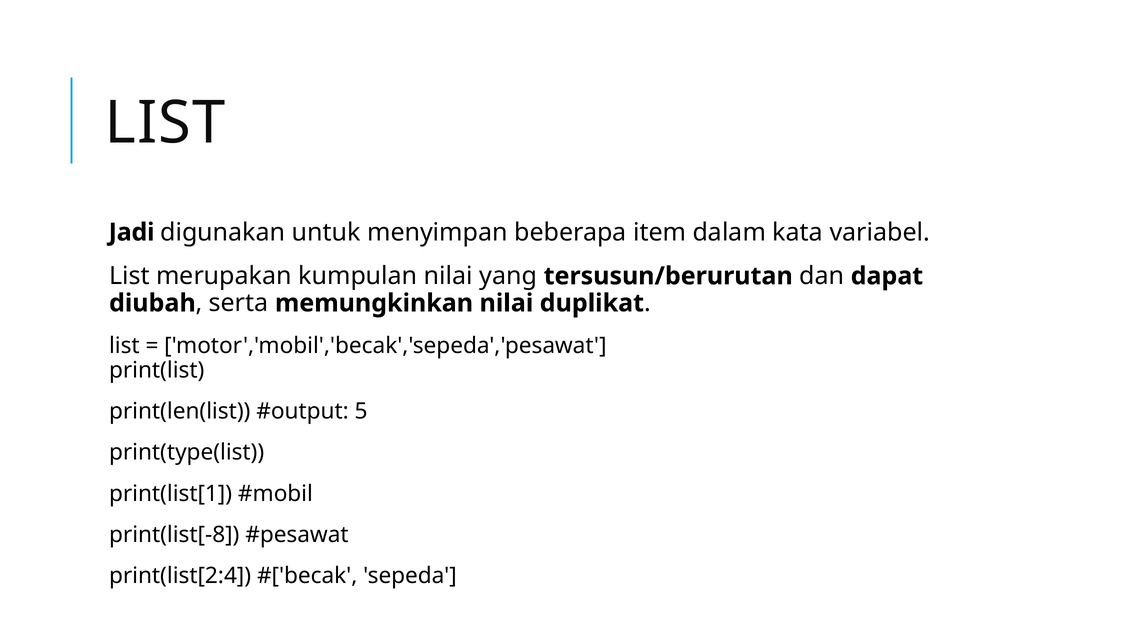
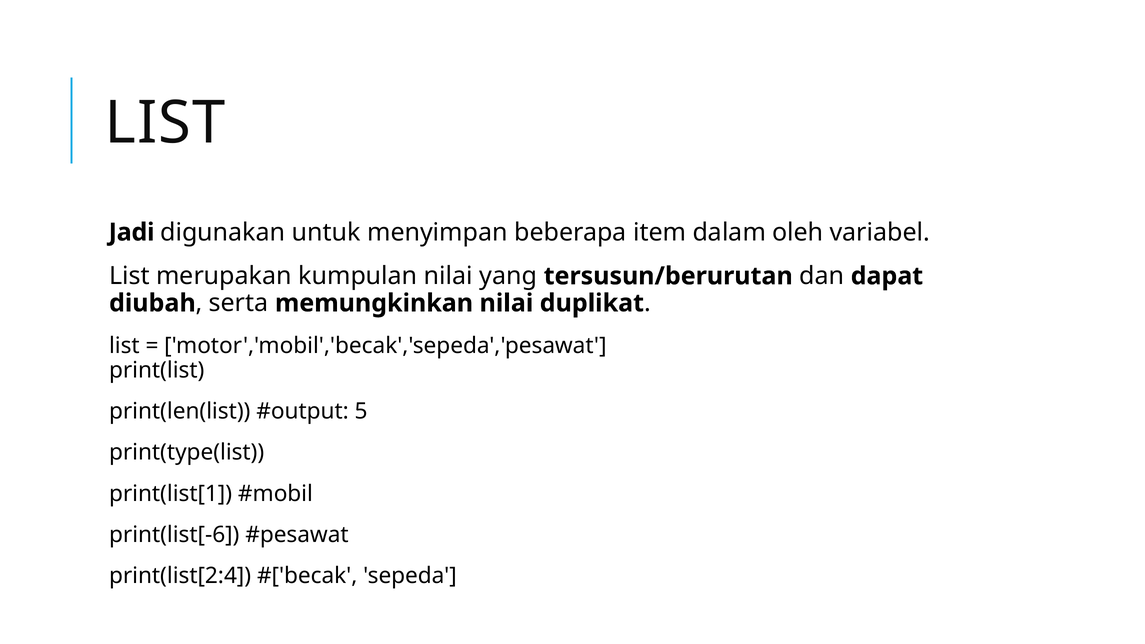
kata: kata -> oleh (798, 232)
print(list[-8: print(list[-8 -> print(list[-6 (174, 535)
